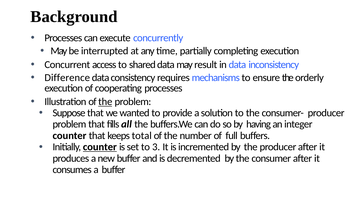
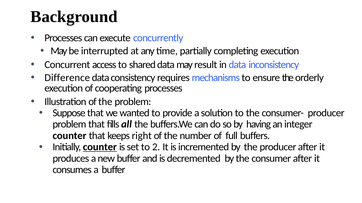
the underline: present -> none (105, 102)
total: total -> right (142, 136)
3: 3 -> 2 (156, 147)
